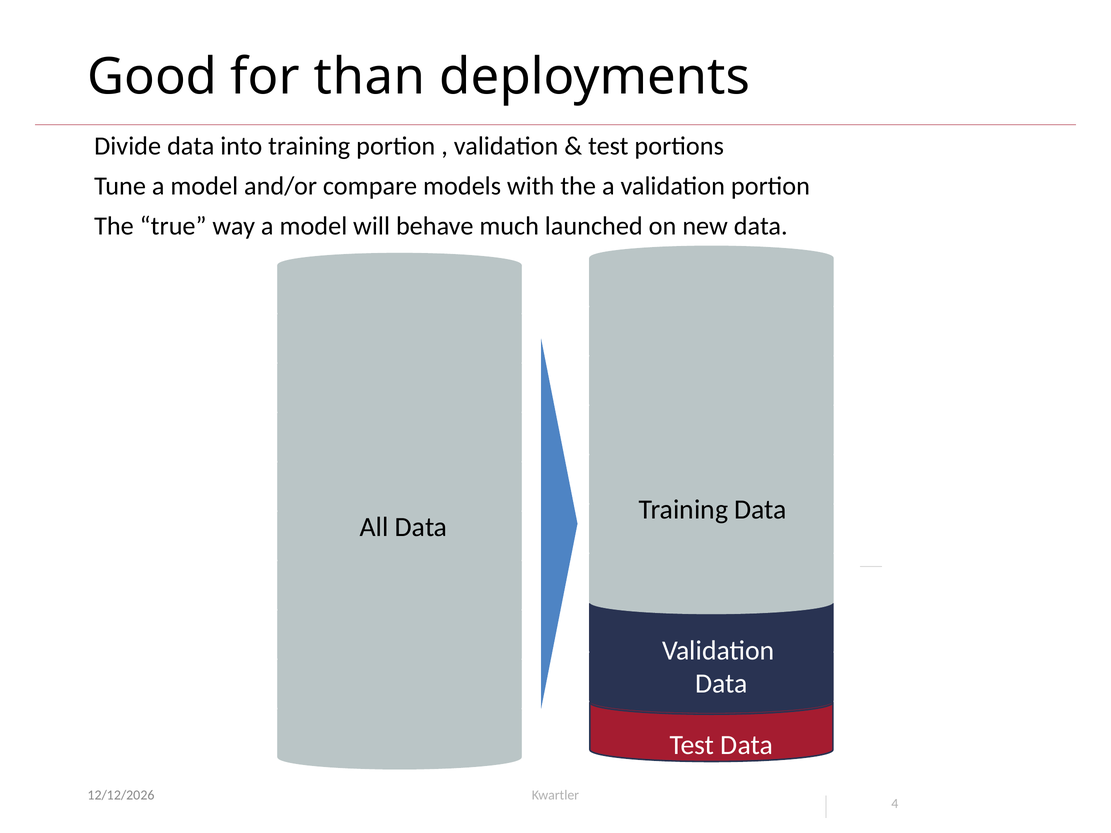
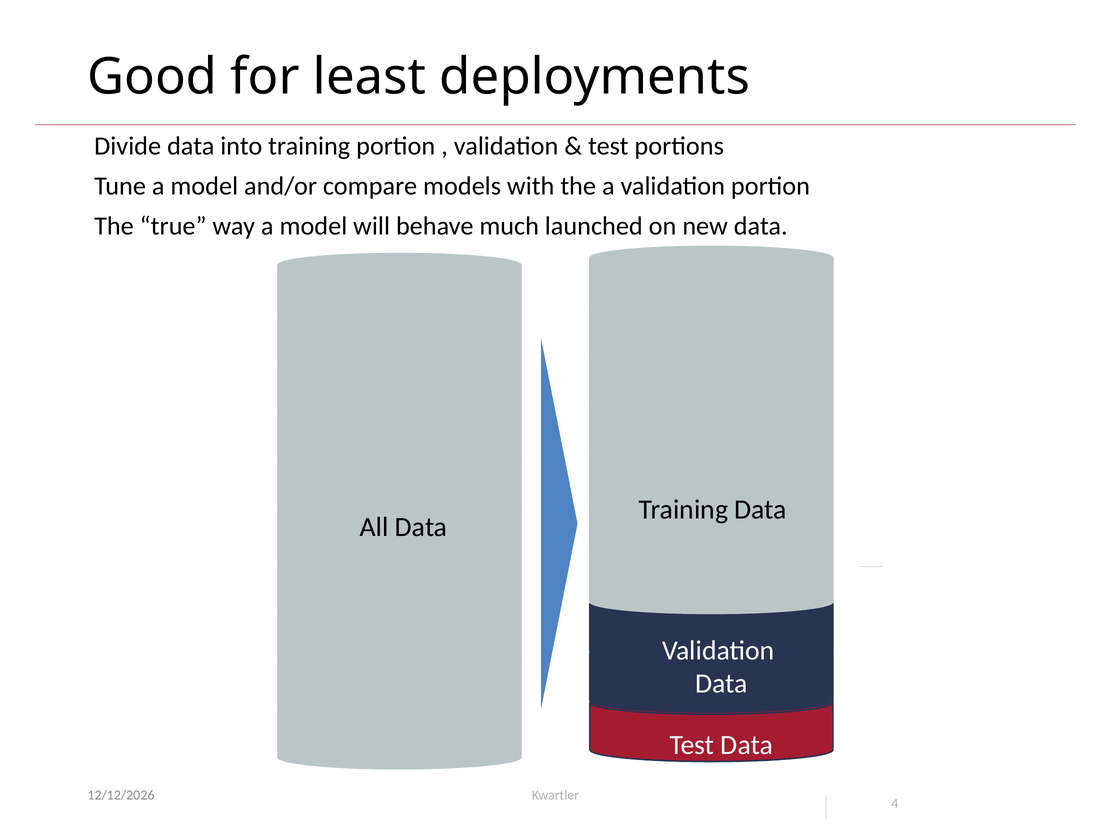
than: than -> least (370, 77)
